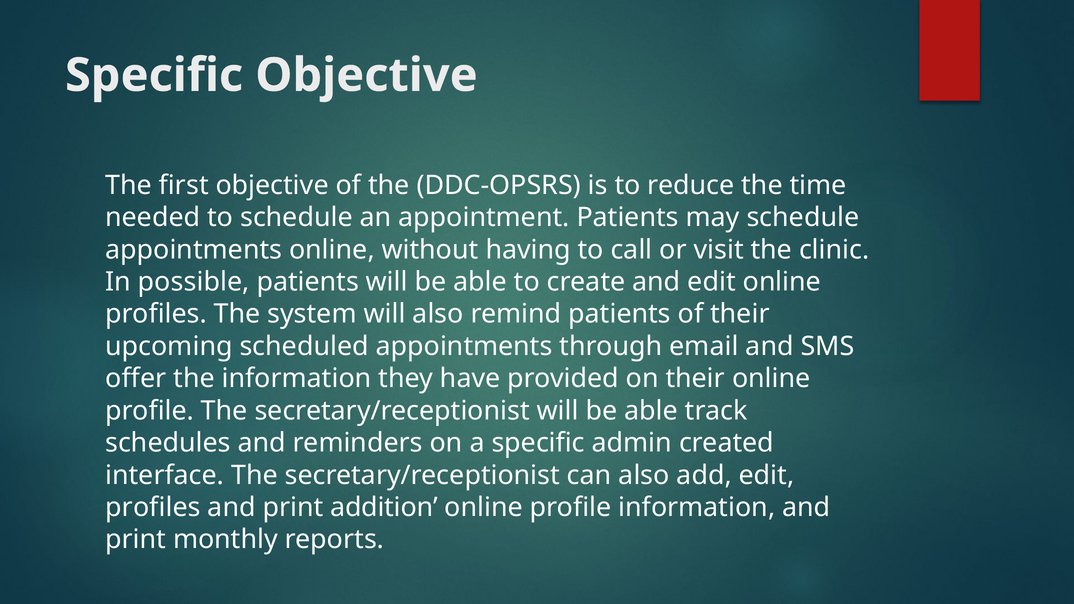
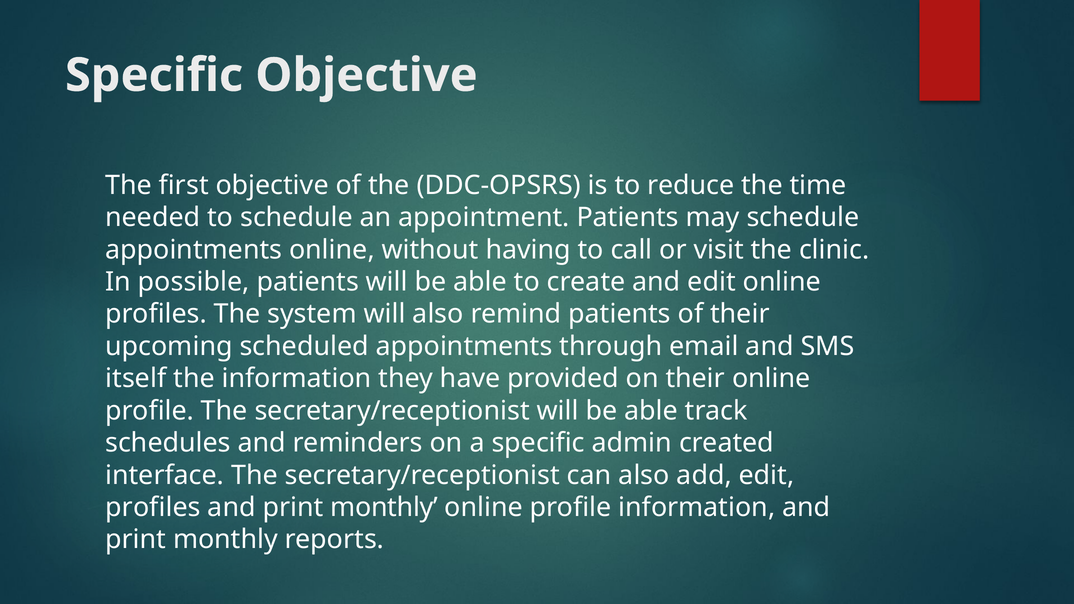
offer: offer -> itself (136, 379)
addition: addition -> monthly (384, 507)
